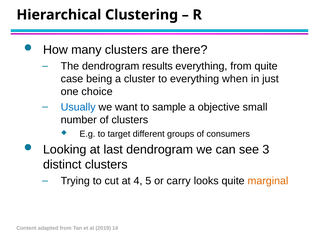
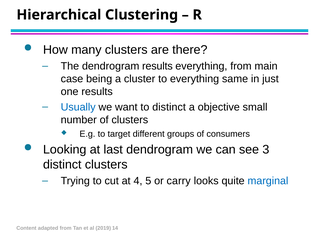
from quite: quite -> main (266, 66)
when: when -> same (235, 79)
one choice: choice -> results (97, 92)
to sample: sample -> distinct (169, 107)
marginal colour: orange -> blue (268, 181)
